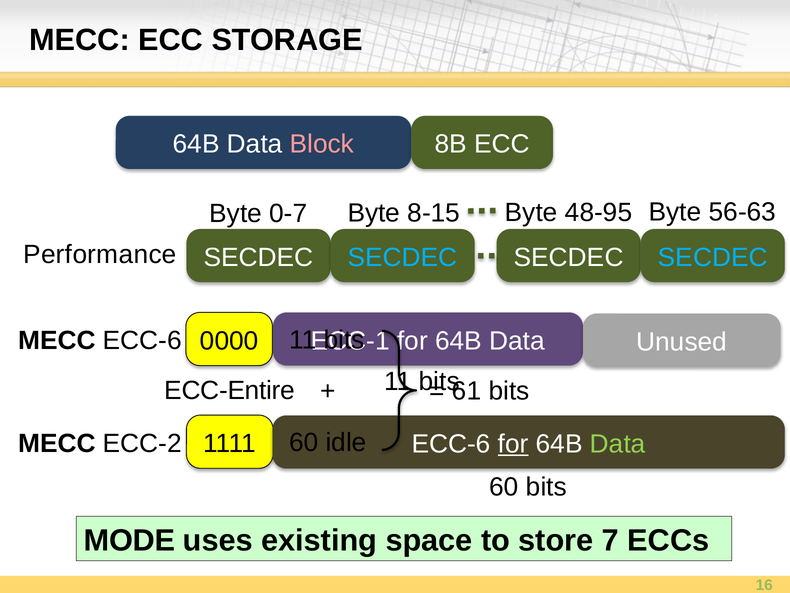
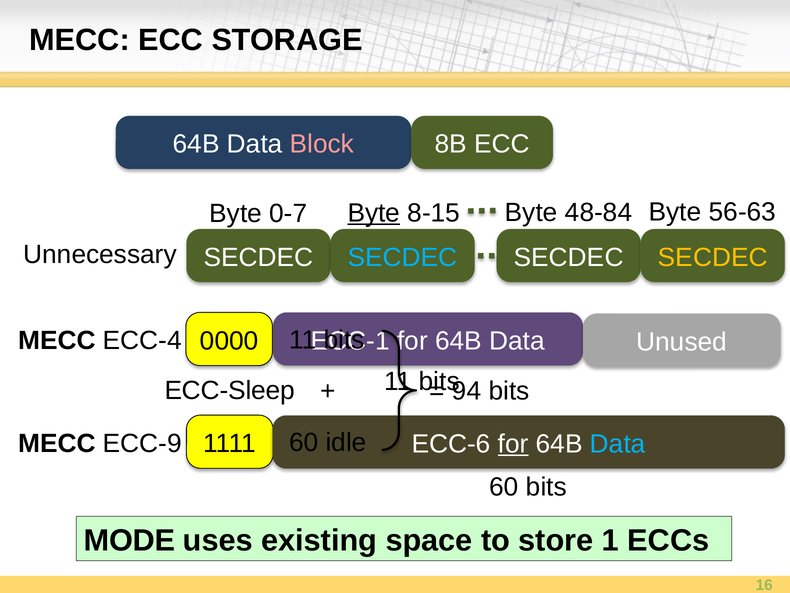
Byte underline: none -> present (374, 213)
48-95: 48-95 -> 48-84 (599, 212)
Performance: Performance -> Unnecessary (100, 254)
SECDEC colour: light blue -> yellow (713, 257)
MECC ECC-6: ECC-6 -> ECC-4 (142, 340)
ECC-Entire: ECC-Entire -> ECC-Sleep (230, 390)
61: 61 -> 94 (467, 391)
ECC-2: ECC-2 -> ECC-9 (142, 443)
Data colour: light green -> light blue (618, 443)
7: 7 -> 1 (610, 540)
